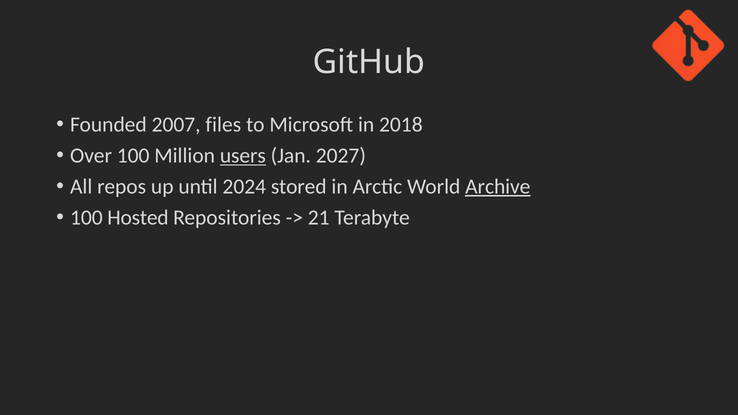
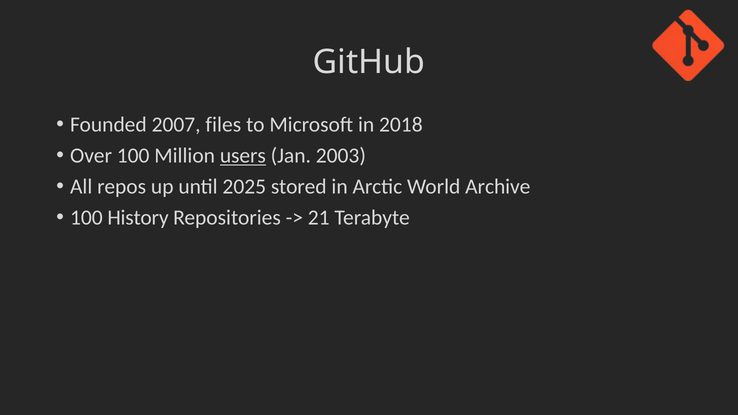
2027: 2027 -> 2003 (341, 156)
2024: 2024 -> 2025 (244, 187)
Archive underline: present -> none (498, 187)
Hosted: Hosted -> History (138, 218)
